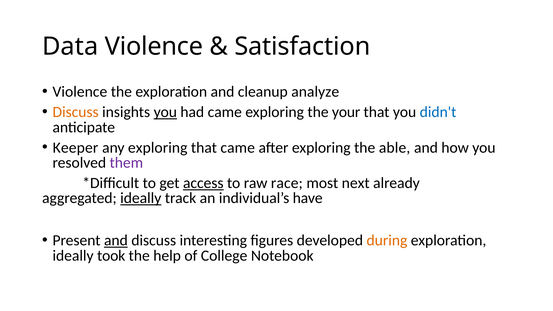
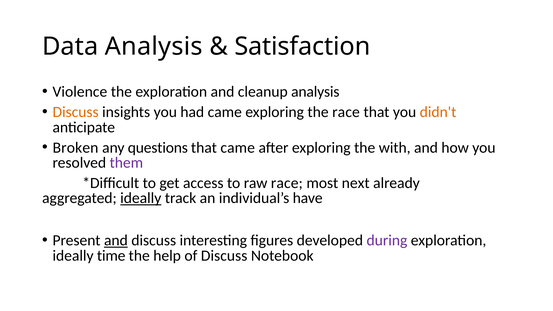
Data Violence: Violence -> Analysis (154, 46)
cleanup analyze: analyze -> analysis (315, 92)
you underline: present -> none (165, 112)
the your: your -> race (346, 112)
didn't colour: blue -> orange (438, 112)
Keeper: Keeper -> Broken (76, 148)
any exploring: exploring -> questions (158, 148)
able: able -> with (395, 148)
access underline: present -> none (203, 183)
during colour: orange -> purple (387, 240)
took: took -> time (111, 256)
of College: College -> Discuss (224, 256)
